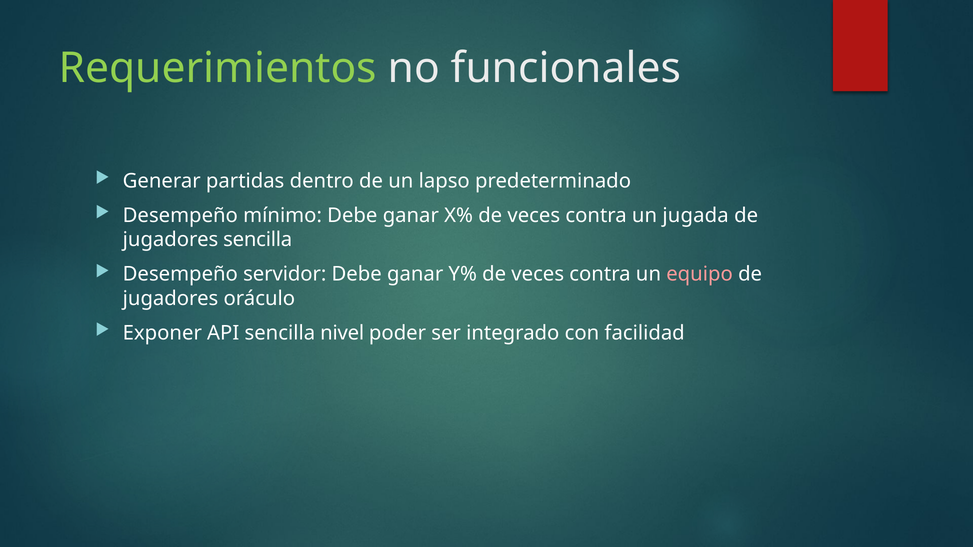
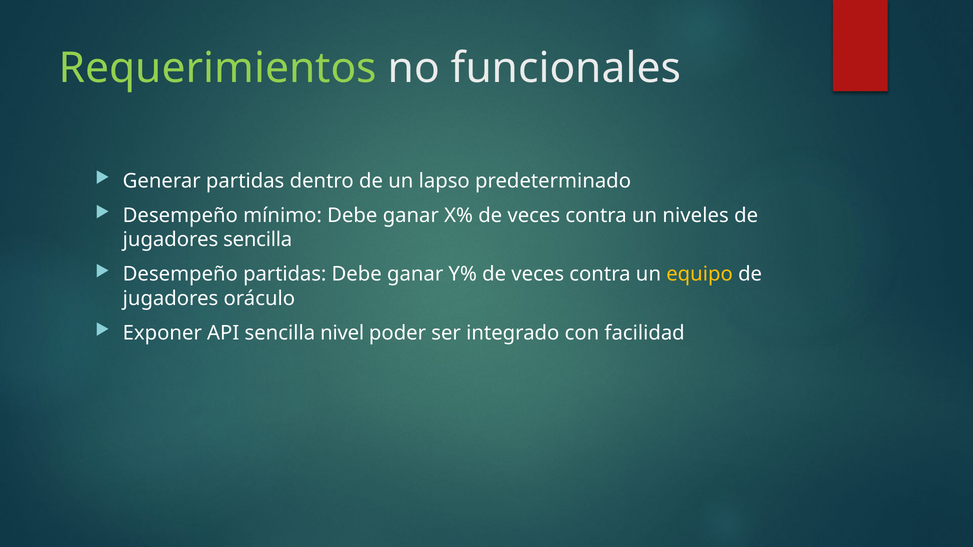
jugada: jugada -> niveles (696, 216)
Desempeño servidor: servidor -> partidas (285, 274)
equipo colour: pink -> yellow (700, 274)
